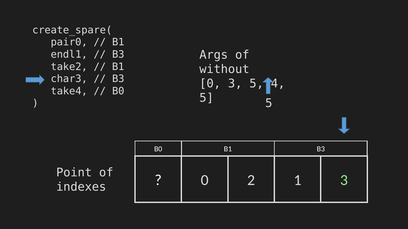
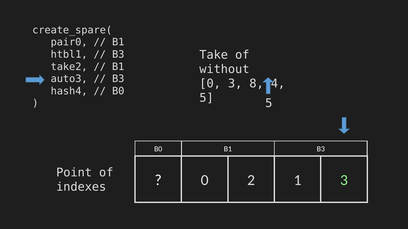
Args: Args -> Take (214, 55)
endl1: endl1 -> htbl1 (69, 55)
char3: char3 -> auto3 (69, 79)
3 5: 5 -> 8 (257, 84)
take4: take4 -> hash4 (69, 91)
